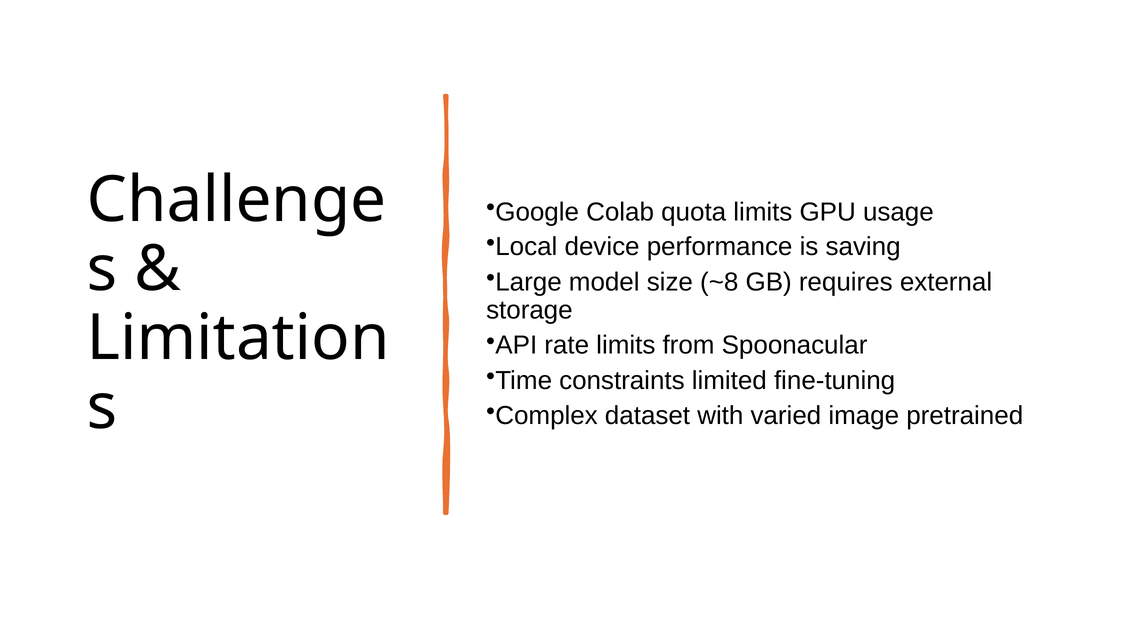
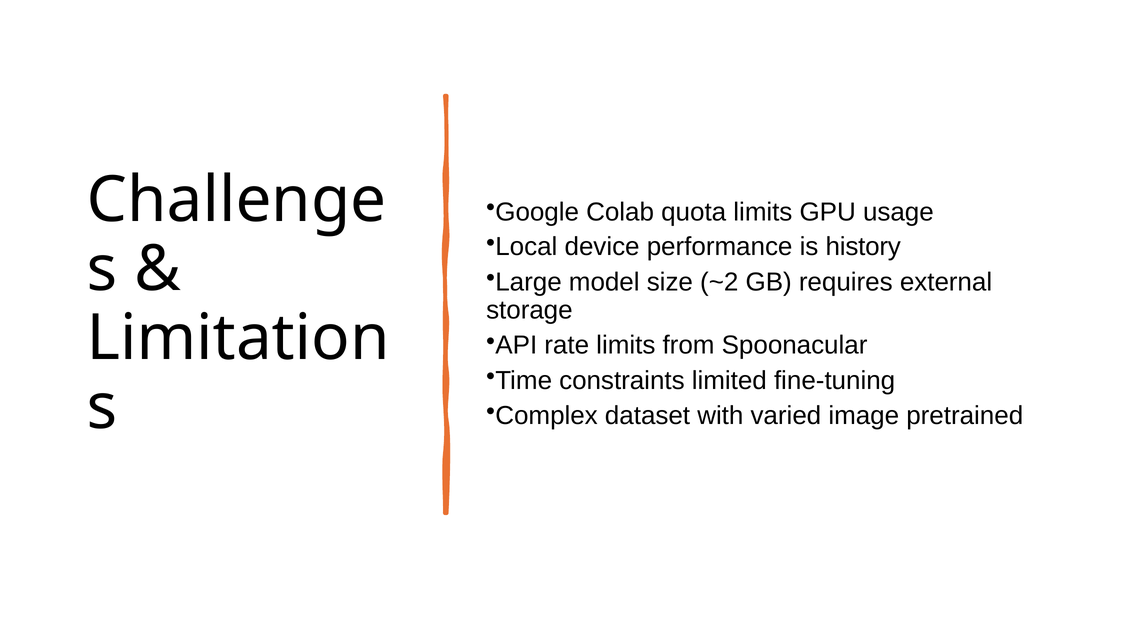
saving: saving -> history (863, 247)
~8: ~8 -> ~2 (719, 282)
